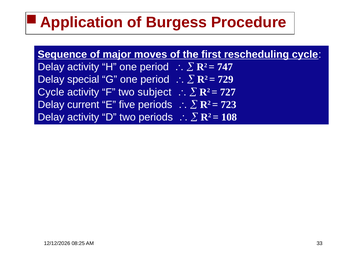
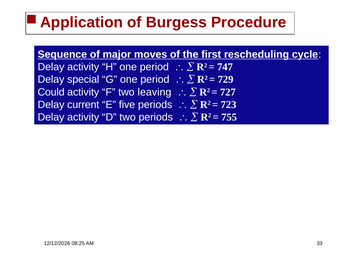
Cycle: Cycle -> Could (51, 92)
subject: subject -> leaving (155, 92)
108: 108 -> 755 (229, 117)
